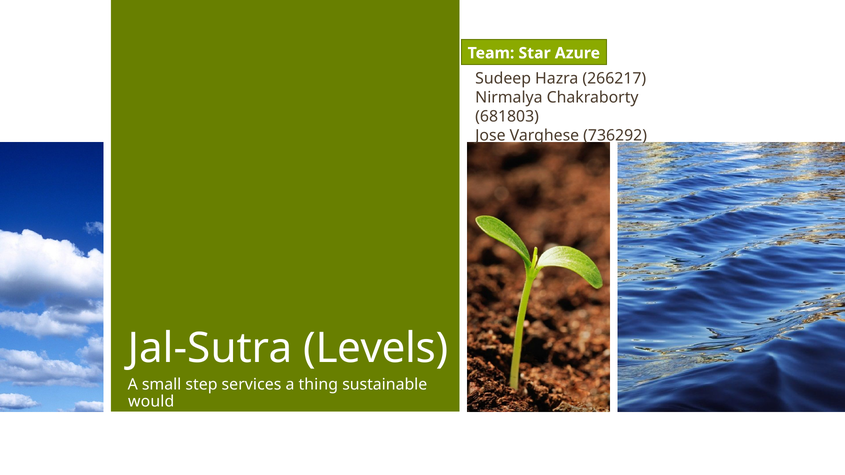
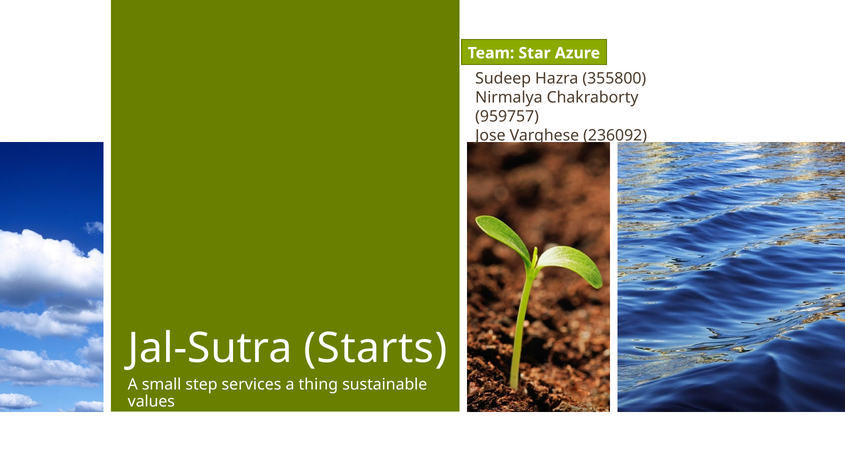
266217: 266217 -> 355800 (614, 79)
681803: 681803 -> 959757 (507, 117)
736292: 736292 -> 236092 (615, 136)
Levels: Levels -> Starts (375, 348)
would: would -> values (151, 402)
